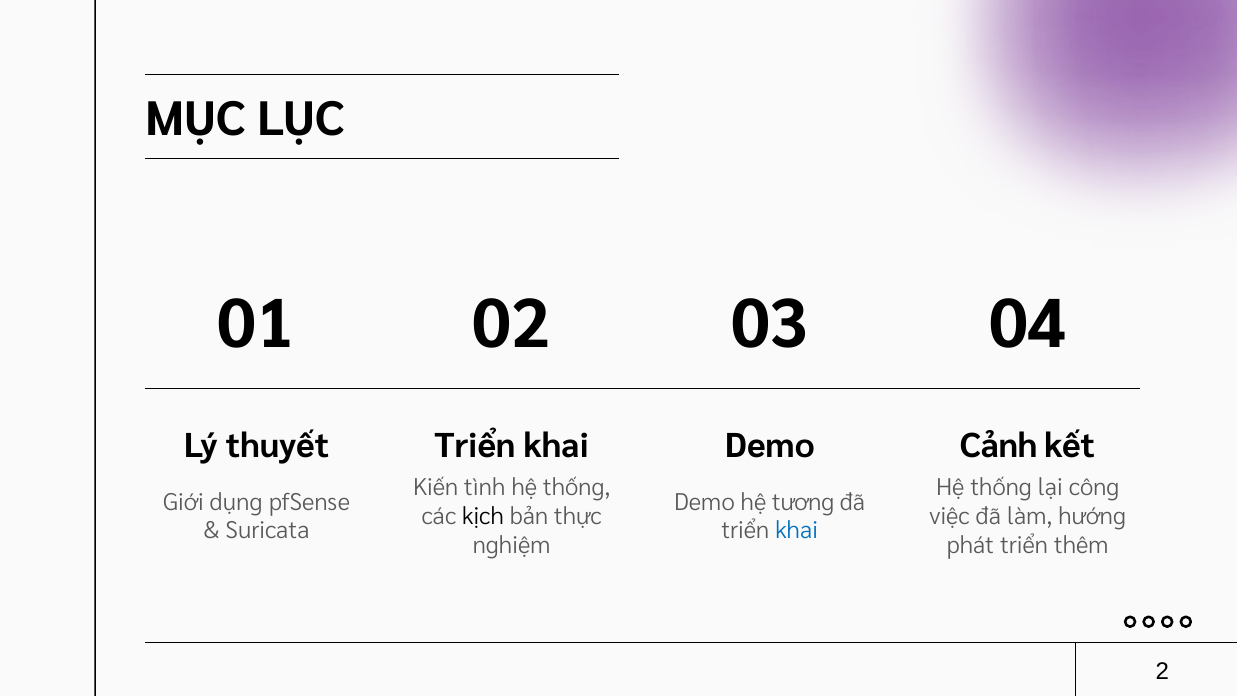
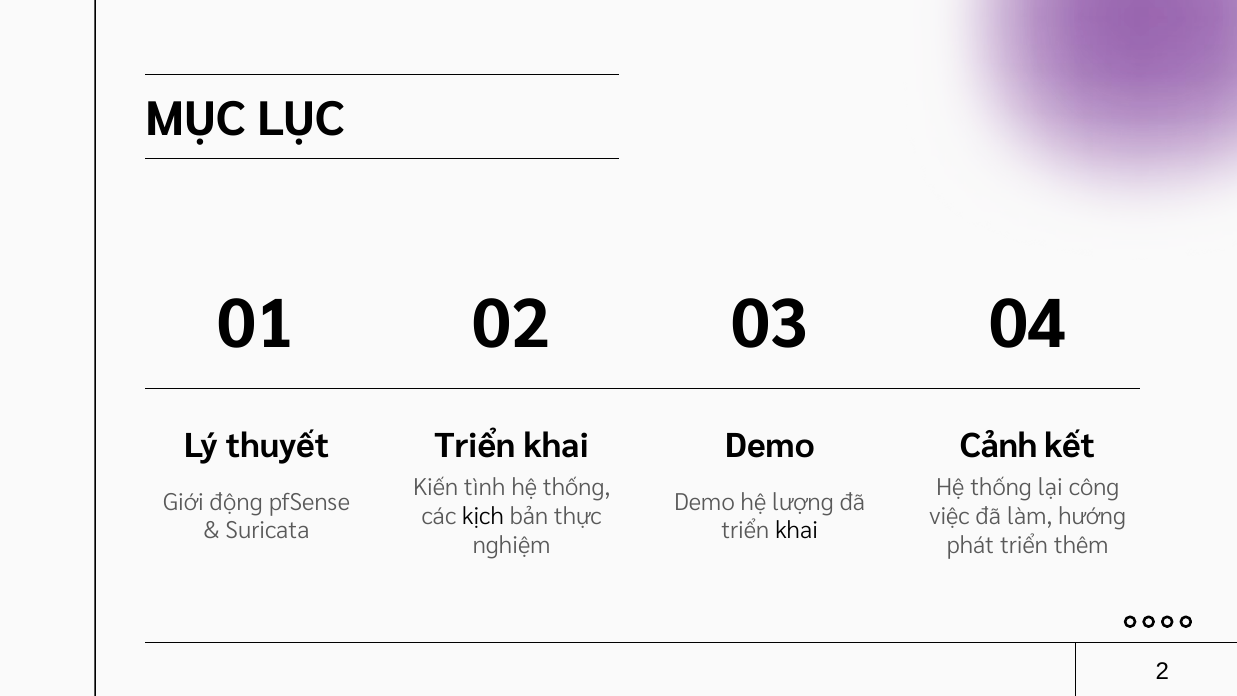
dụng: dụng -> động (236, 502)
tương: tương -> lượng (803, 502)
khai colour: blue -> black (797, 531)
